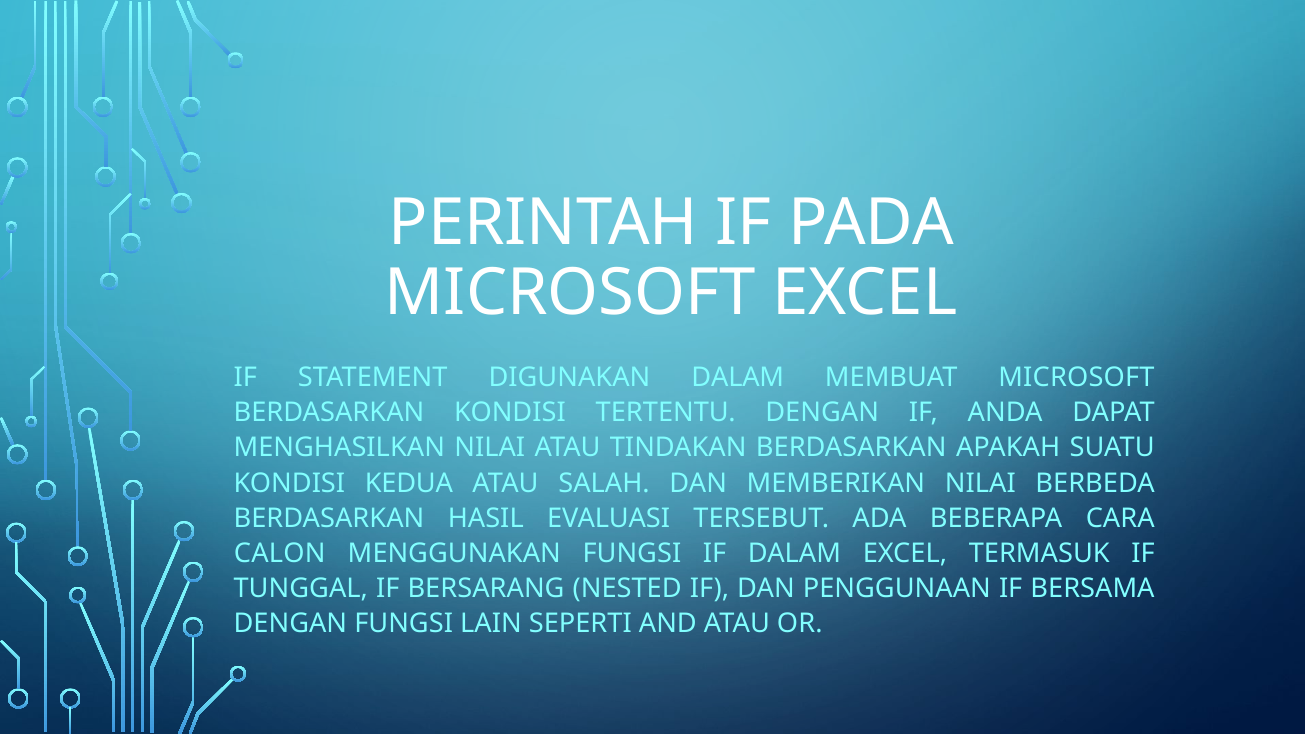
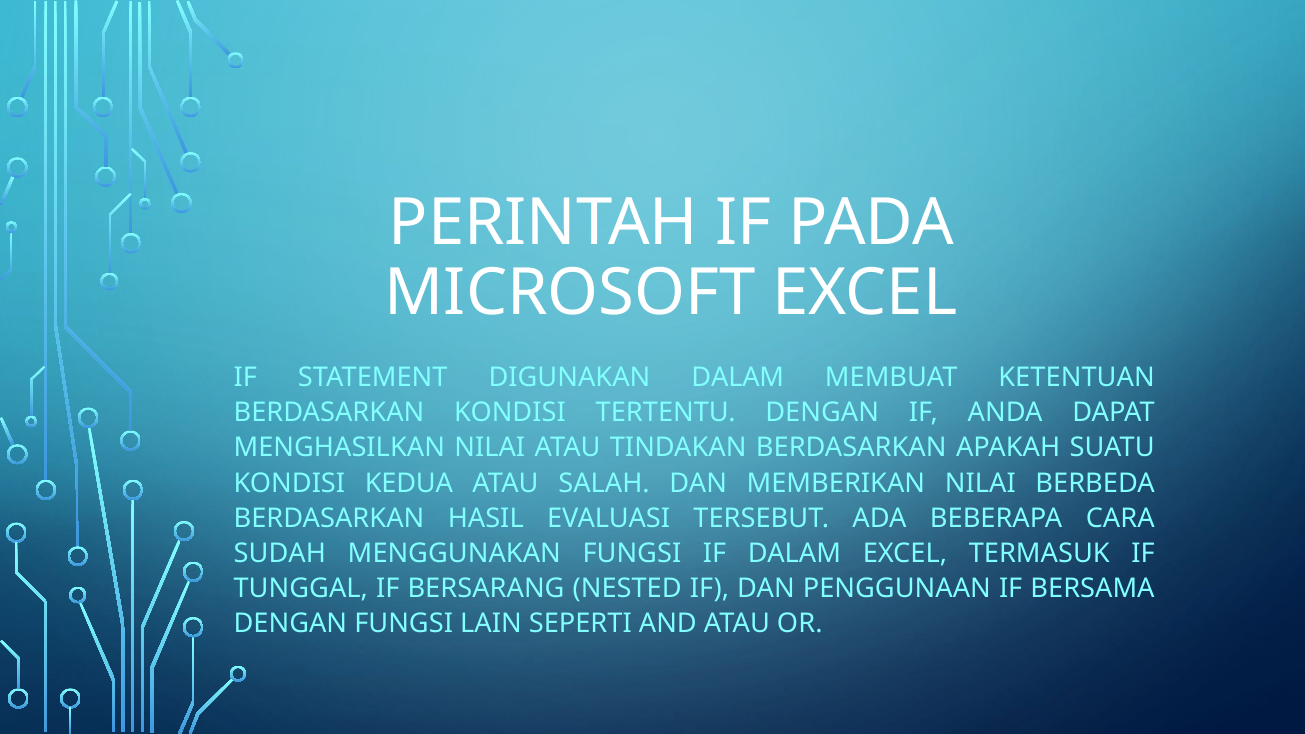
MEMBUAT MICROSOFT: MICROSOFT -> KETENTUAN (1077, 377)
CALON: CALON -> SUDAH (280, 554)
